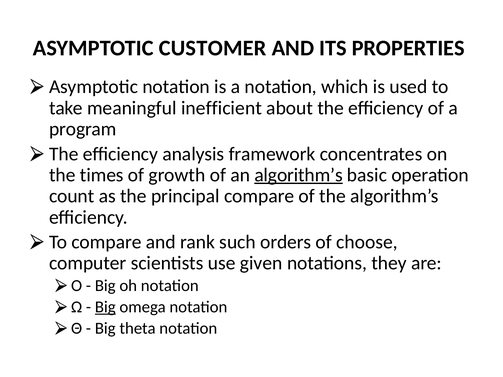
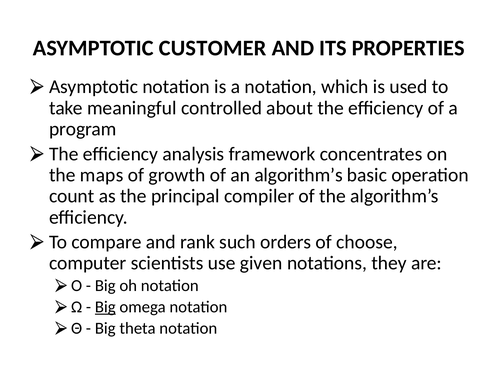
inefficient: inefficient -> controlled (222, 108)
times: times -> maps (102, 175)
algorithm’s underline: present -> none (299, 175)
principal compare: compare -> compiler (259, 196)
